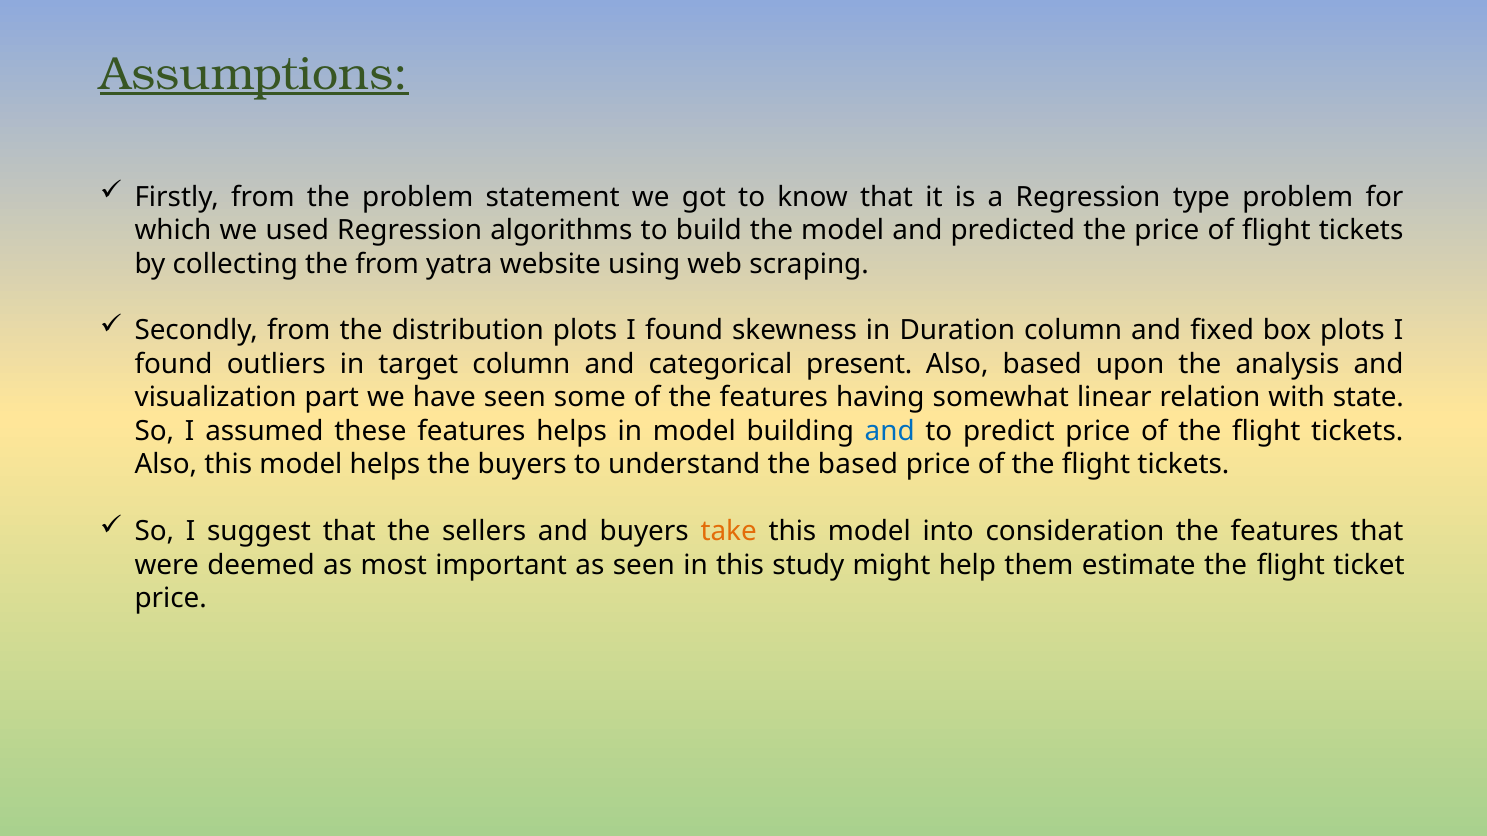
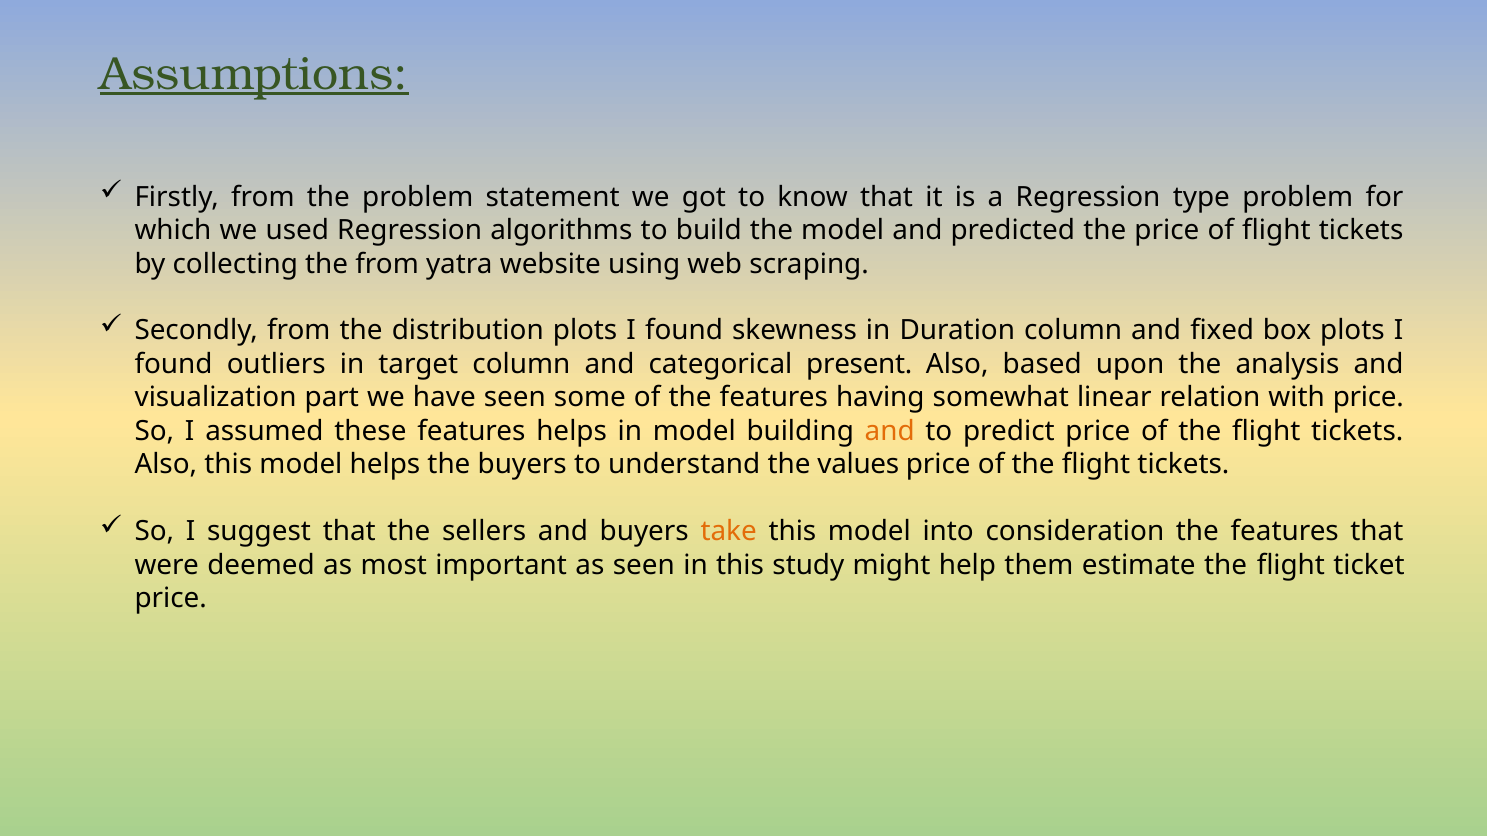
with state: state -> price (1368, 398)
and colour: blue -> orange (890, 431)
the based: based -> values (858, 465)
